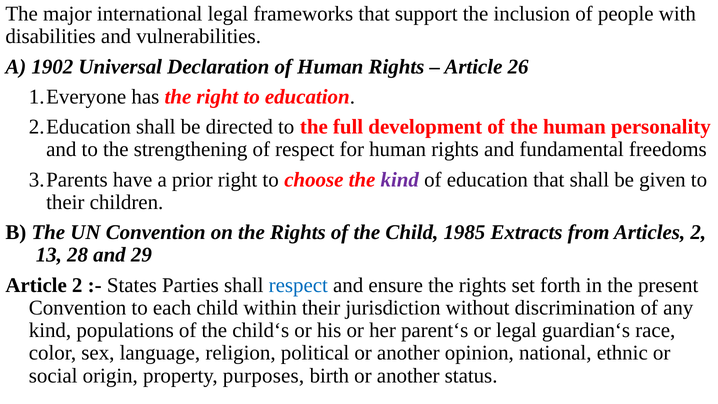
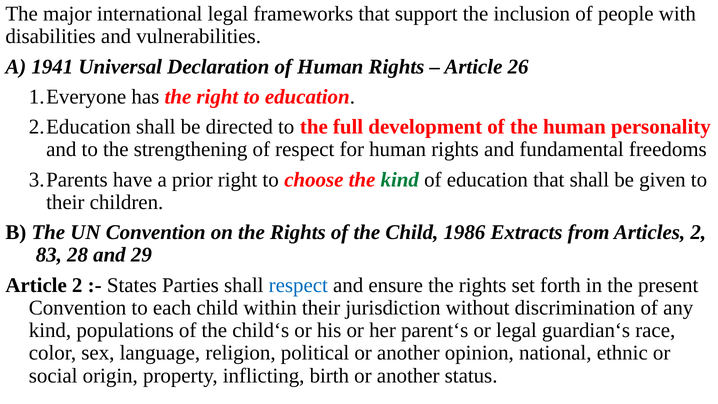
1902: 1902 -> 1941 (52, 67)
kind colour: purple -> green (400, 180)
1985: 1985 -> 1986 (464, 232)
13: 13 -> 83 (49, 255)
purposes: purposes -> inflicting (264, 375)
